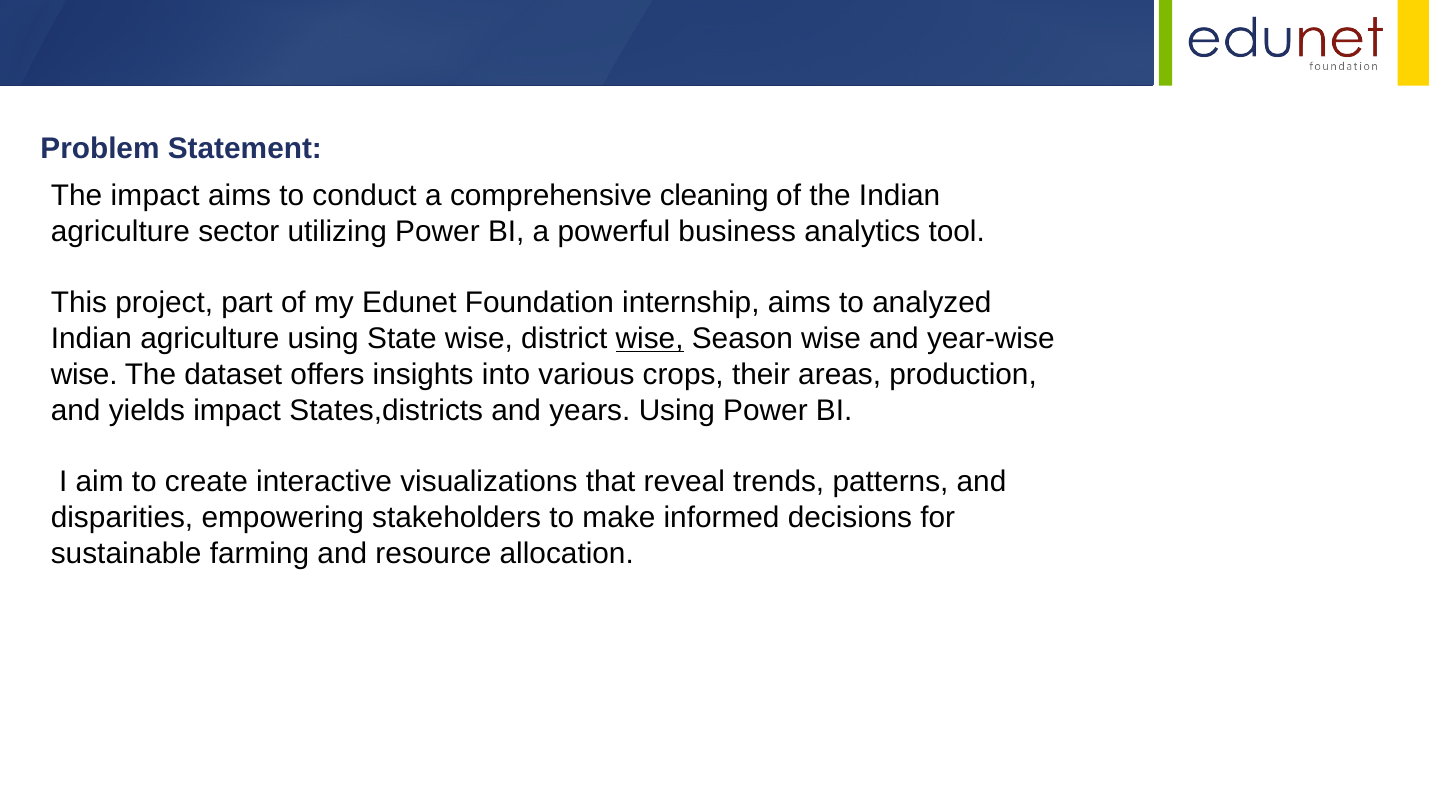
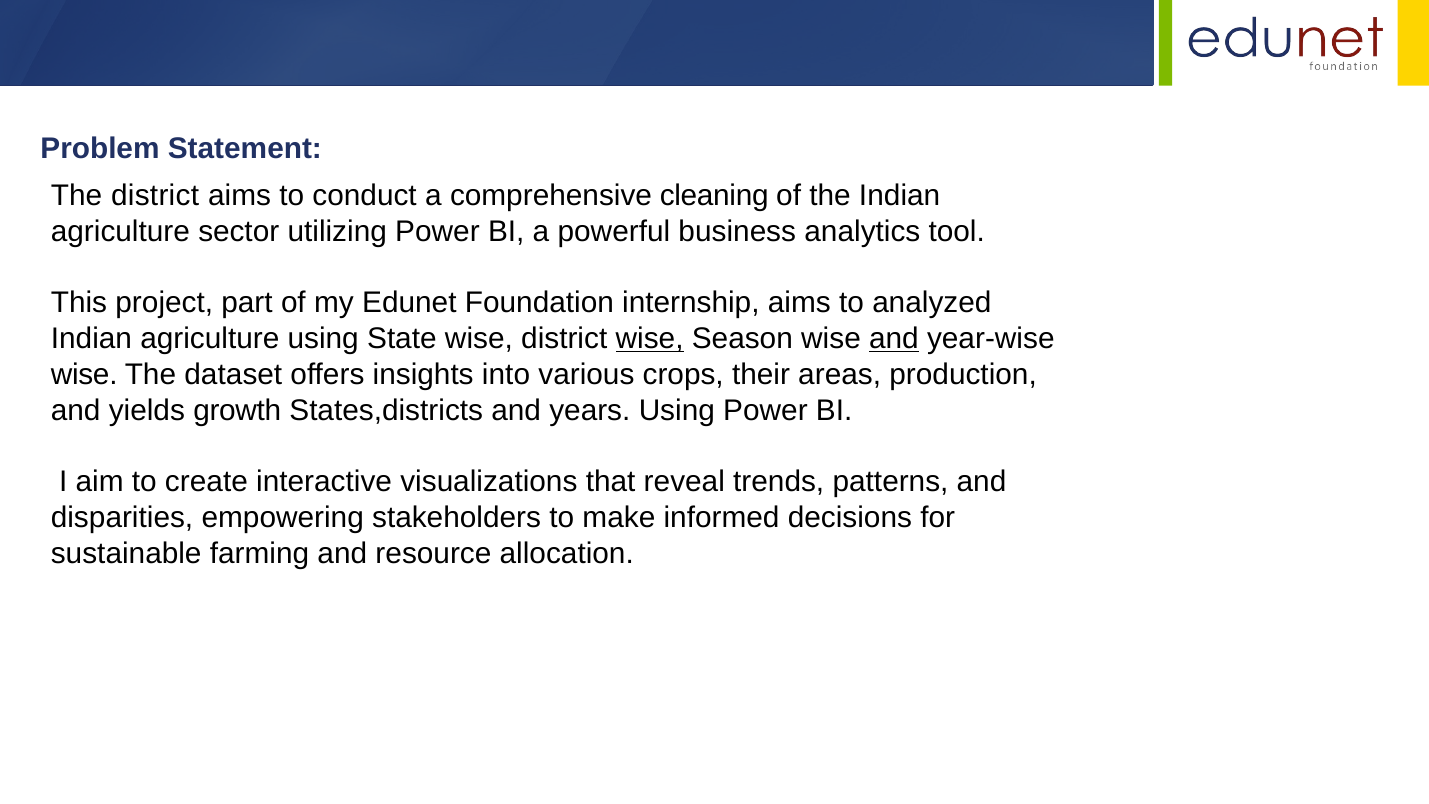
The impact: impact -> district (155, 196)
and underline: none -> present (894, 339)
yields impact: impact -> growth (237, 410)
